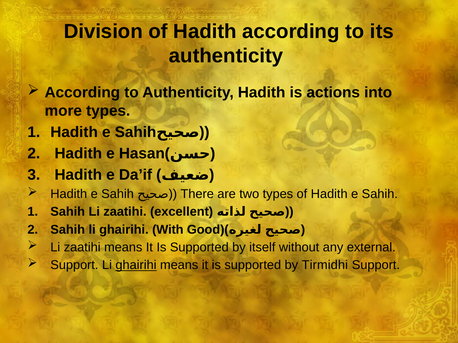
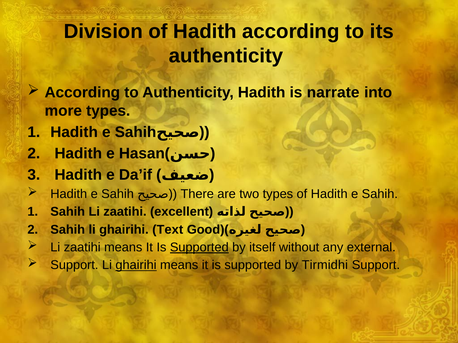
actions: actions -> narrate (333, 93)
With: With -> Text (168, 230)
Supported underline: none -> present (199, 248)
